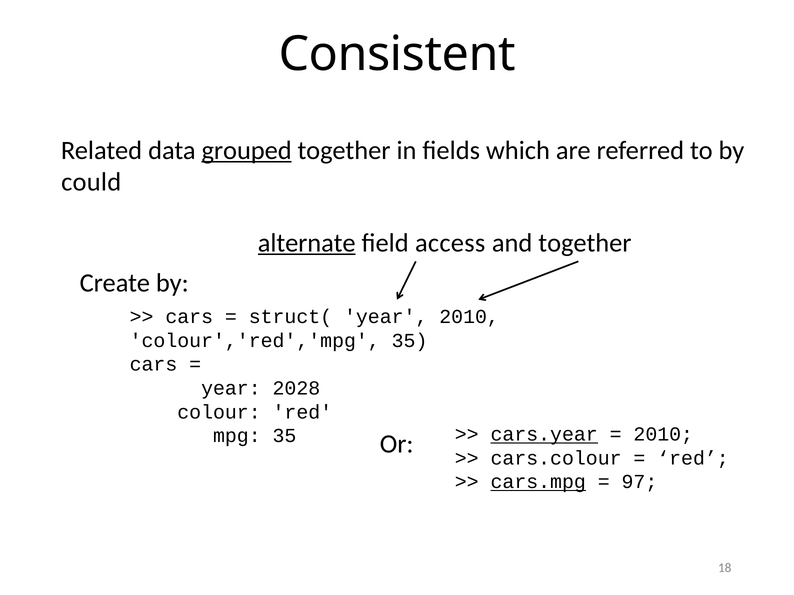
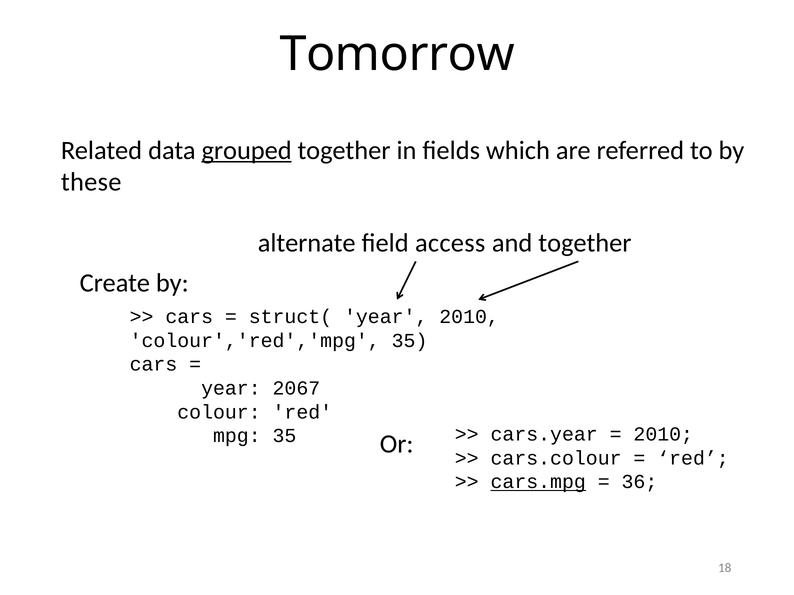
Consistent: Consistent -> Tomorrow (397, 54)
could: could -> these (91, 182)
alternate underline: present -> none (307, 243)
2028: 2028 -> 2067 (296, 389)
cars.year underline: present -> none (544, 435)
97: 97 -> 36 (639, 482)
